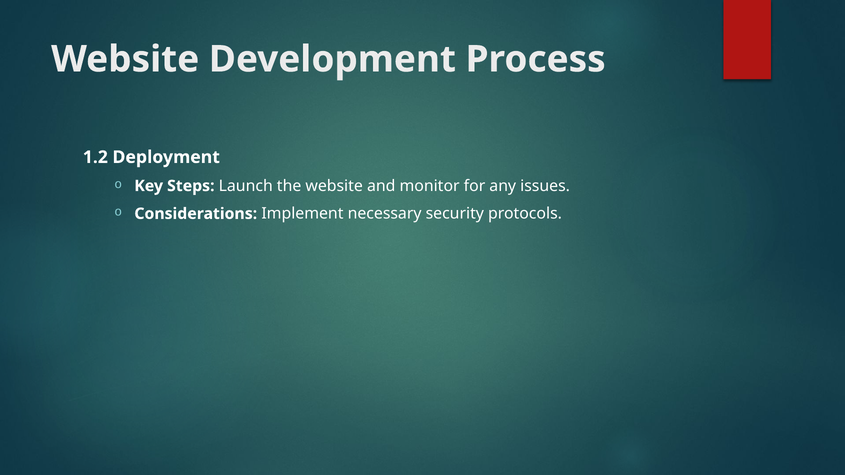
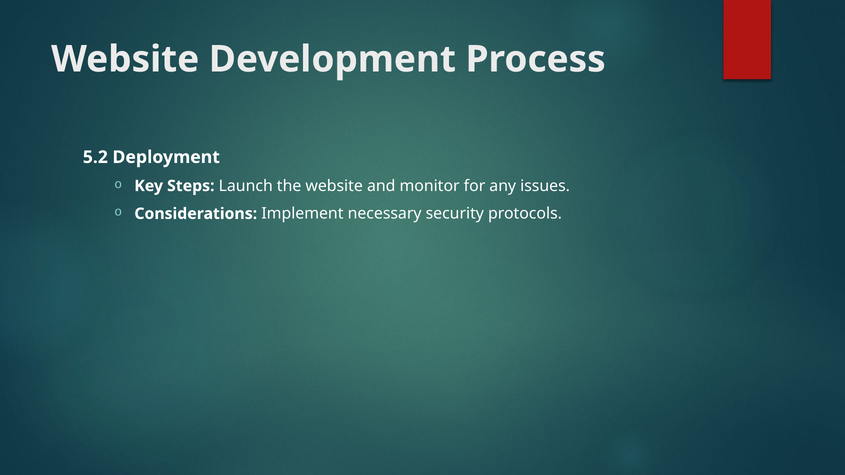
1.2: 1.2 -> 5.2 (95, 157)
